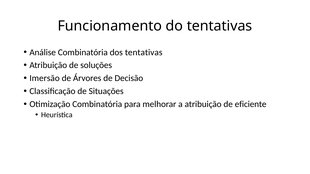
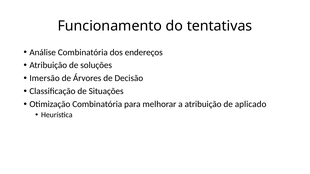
dos tentativas: tentativas -> endereços (144, 52)
eficiente: eficiente -> aplicado (251, 104)
